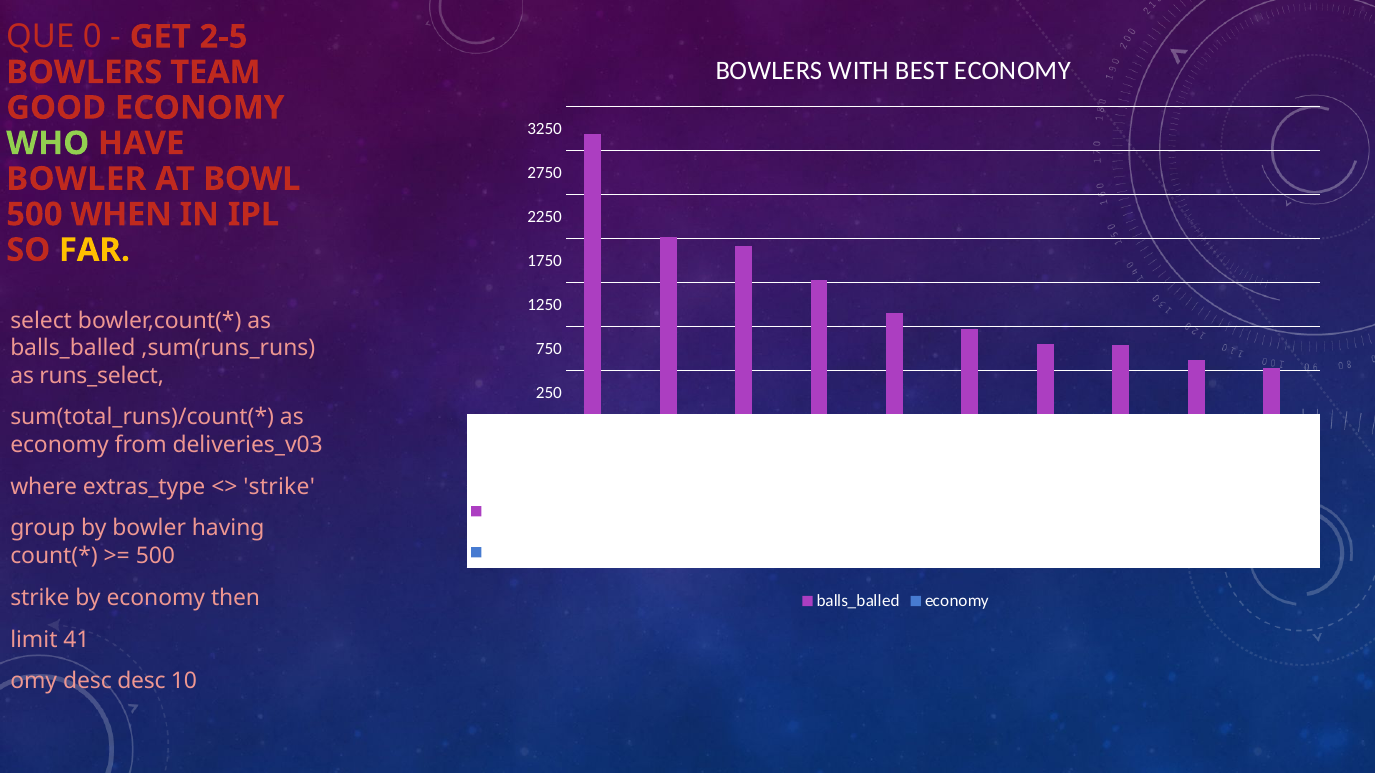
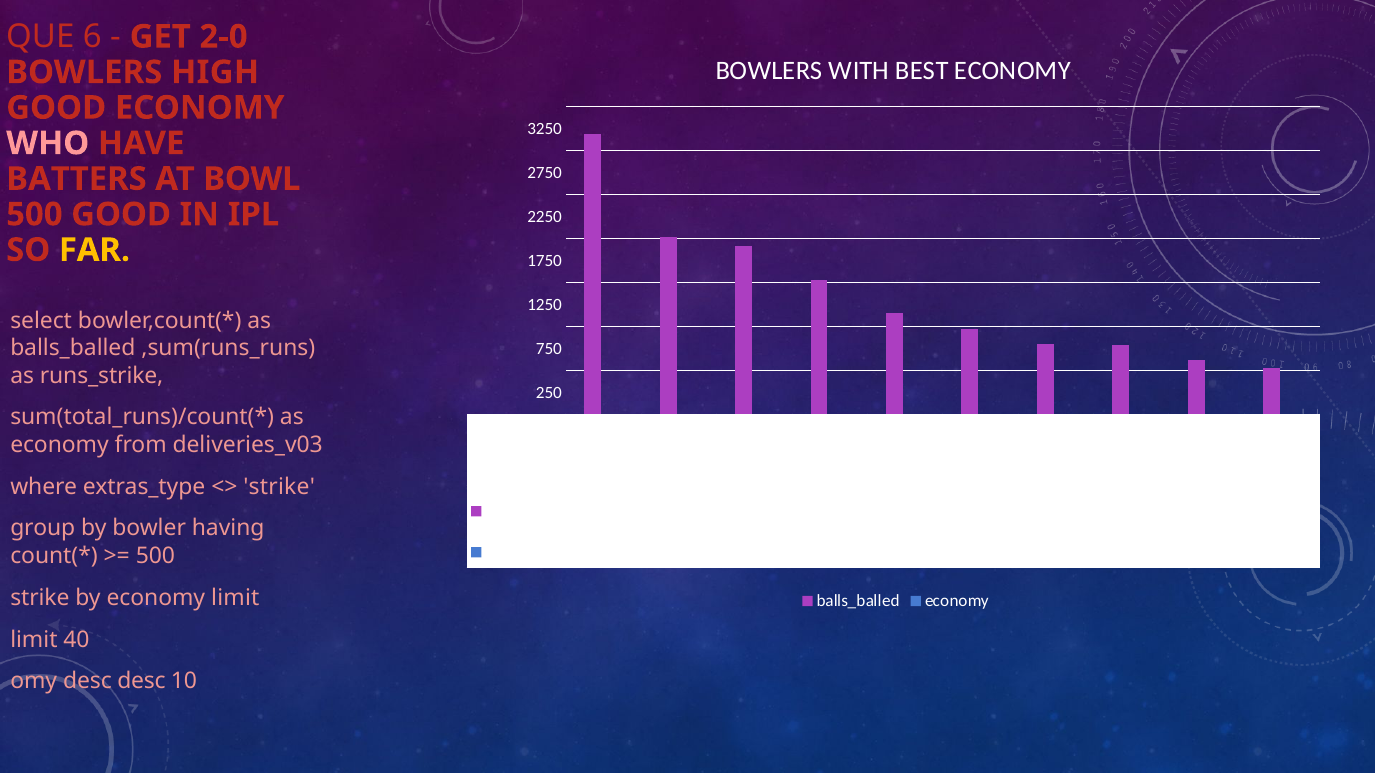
0: 0 -> 6 (92, 37)
2-5: 2-5 -> 2-0 (224, 37)
TEAM: TEAM -> HIGH (215, 72)
WHO colour: light green -> pink (48, 143)
BOWLER: BOWLER -> BATTERS (76, 179)
500 WHEN: WHEN -> GOOD (121, 215)
runs_select: runs_select -> runs_strike (102, 376)
economy then: then -> limit (235, 598)
41: 41 -> 40 (76, 640)
